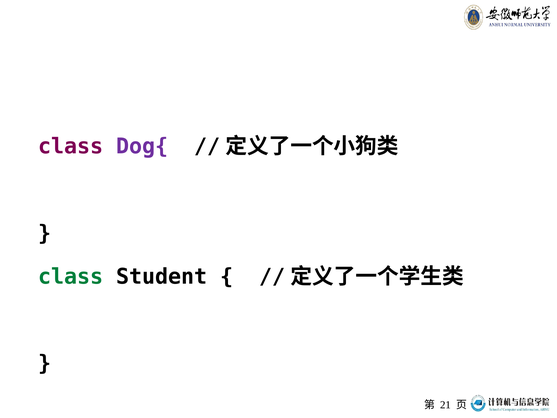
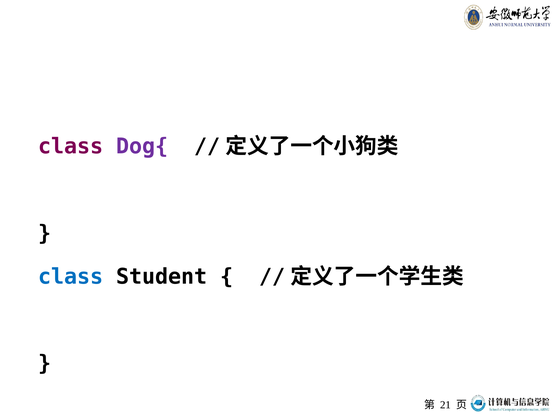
class colour: green -> blue (71, 276)
